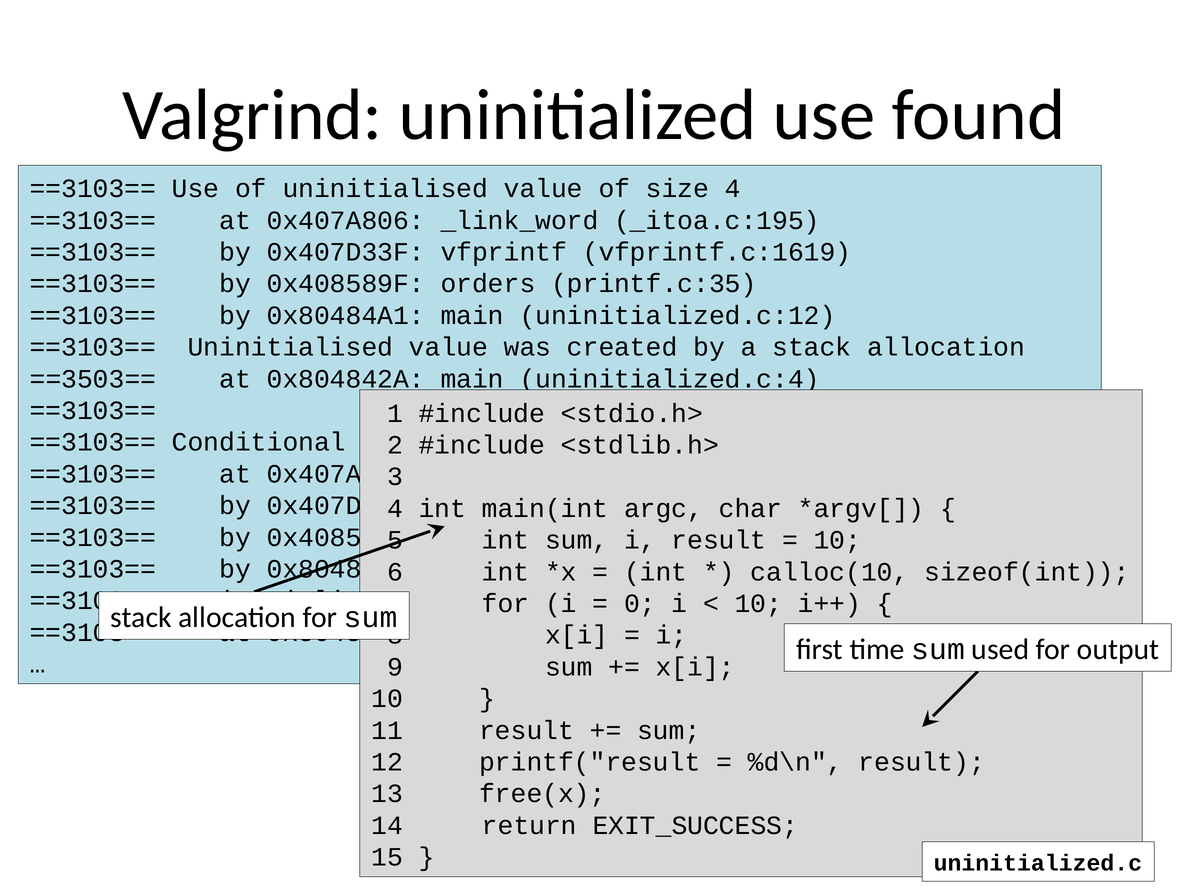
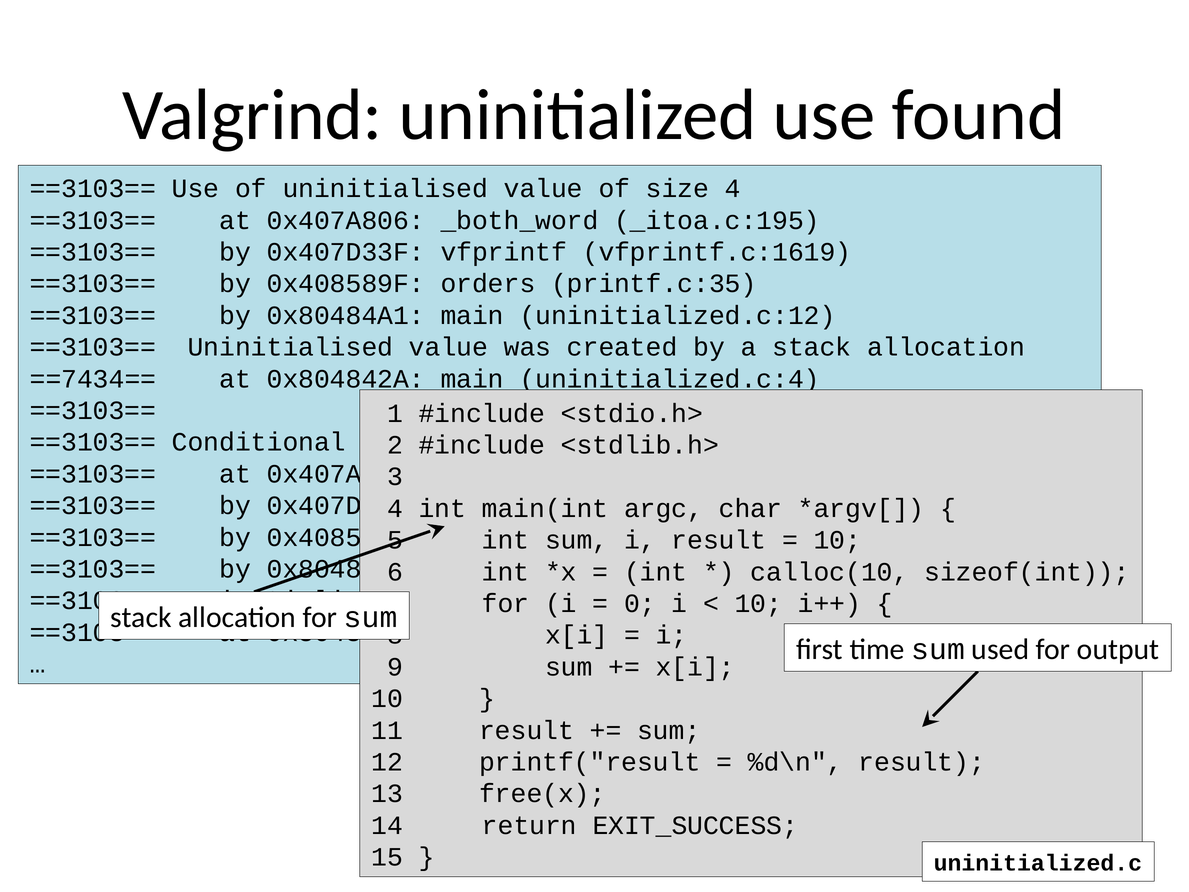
_link_word: _link_word -> _both_word (520, 220)
==3503==: ==3503== -> ==7434== (93, 379)
